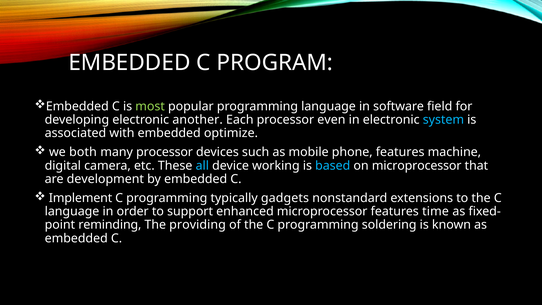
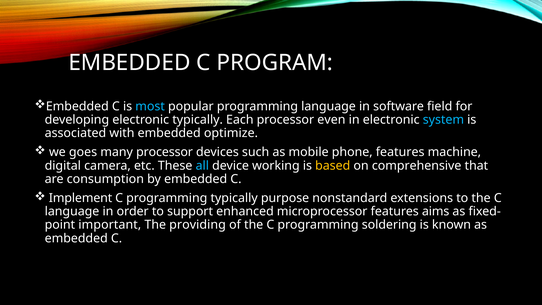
most colour: light green -> light blue (150, 106)
electronic another: another -> typically (198, 120)
both: both -> goes (83, 152)
based colour: light blue -> yellow (333, 166)
on microprocessor: microprocessor -> comprehensive (417, 166)
development: development -> consumption (105, 179)
gadgets: gadgets -> purpose (285, 198)
time: time -> aims (436, 211)
reminding: reminding -> important (110, 225)
